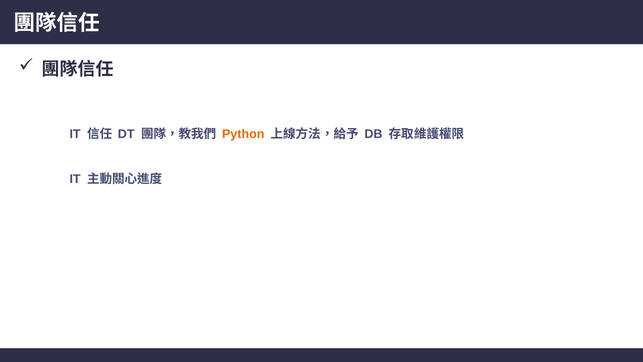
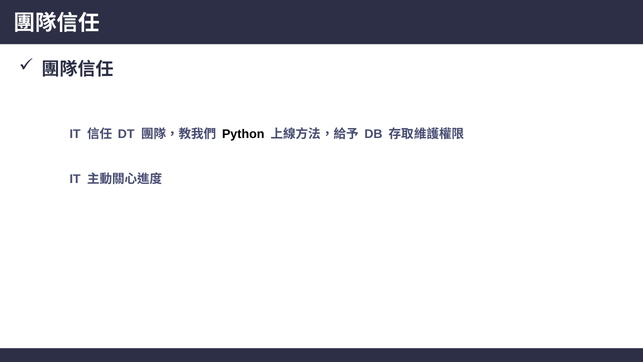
Python colour: orange -> black (243, 134)
